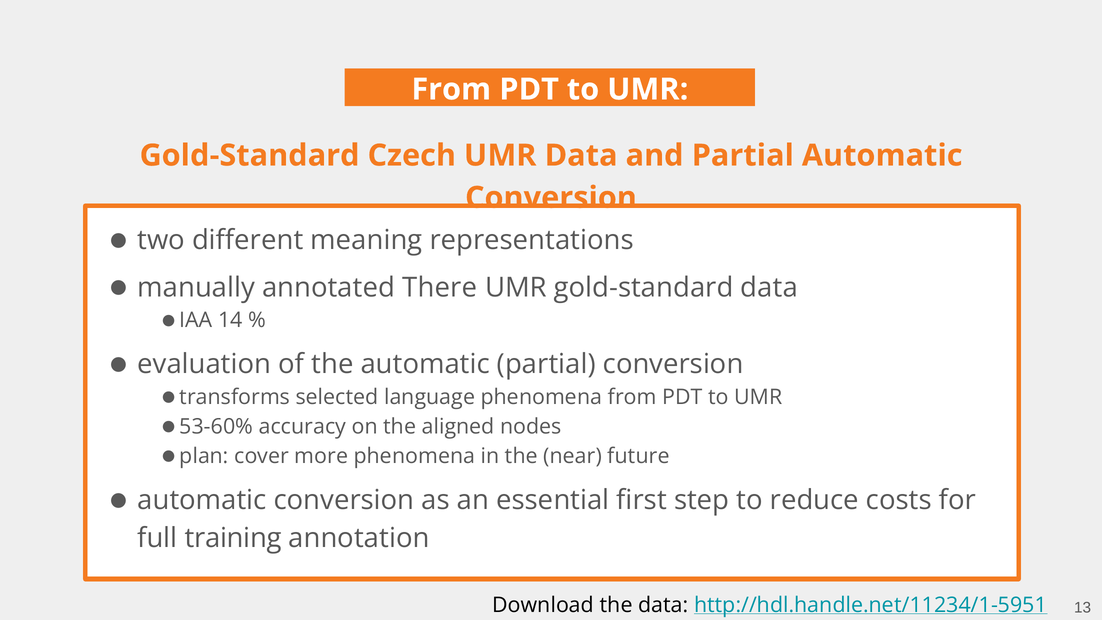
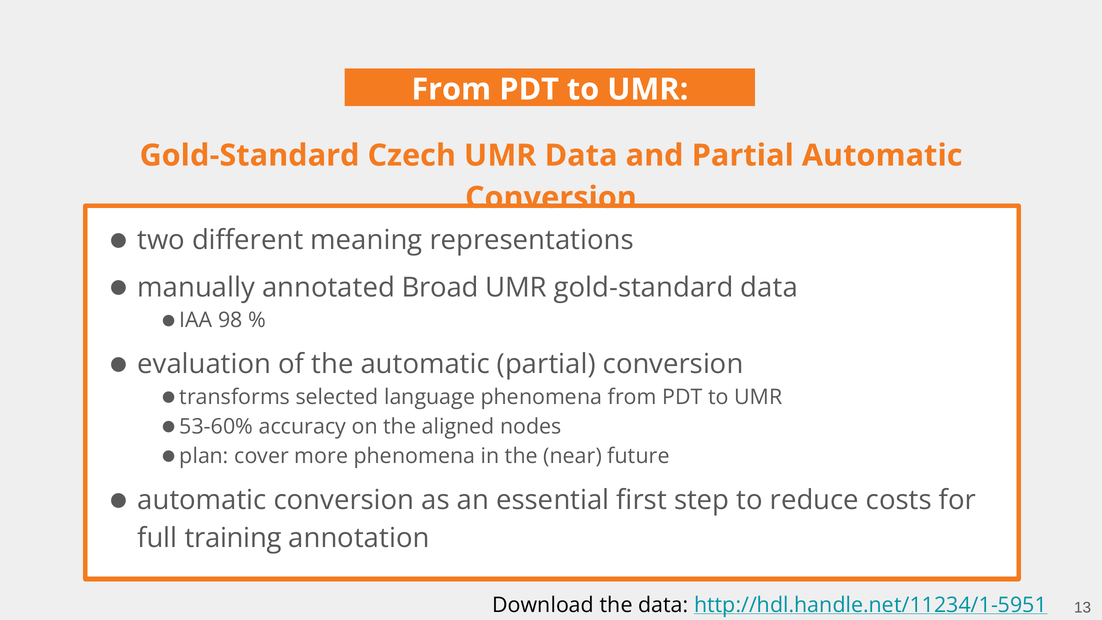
There: There -> Broad (440, 287)
14: 14 -> 98 (230, 320)
